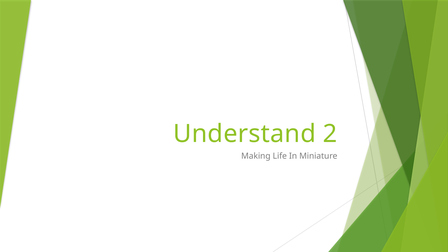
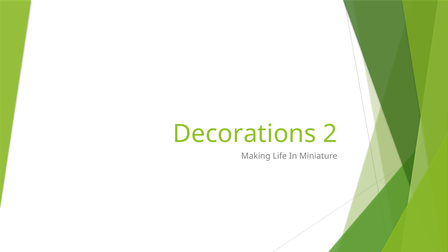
Understand: Understand -> Decorations (245, 134)
